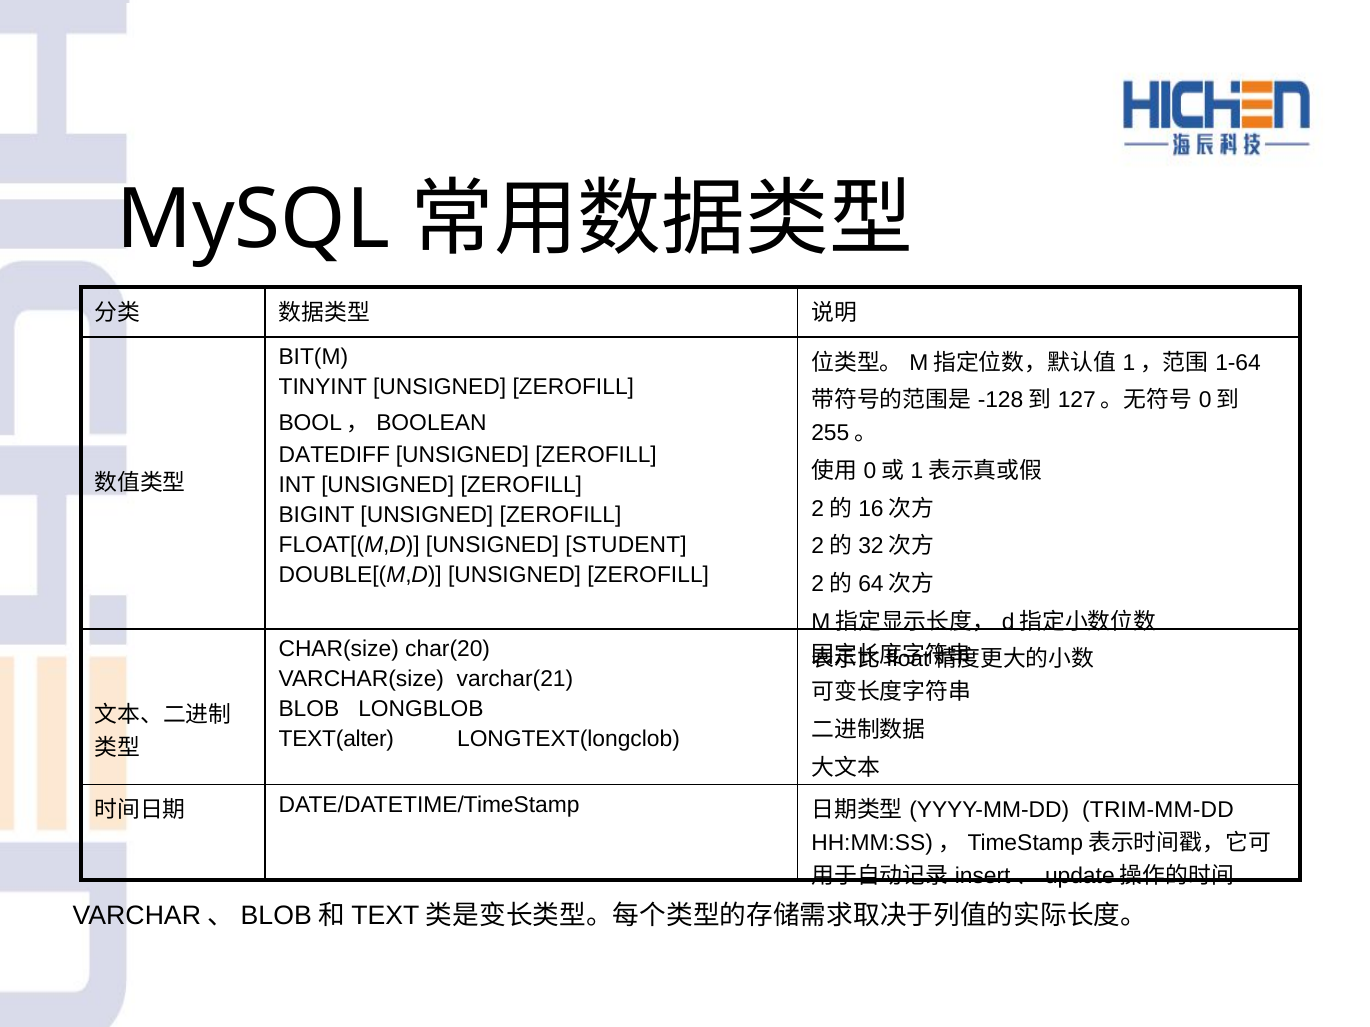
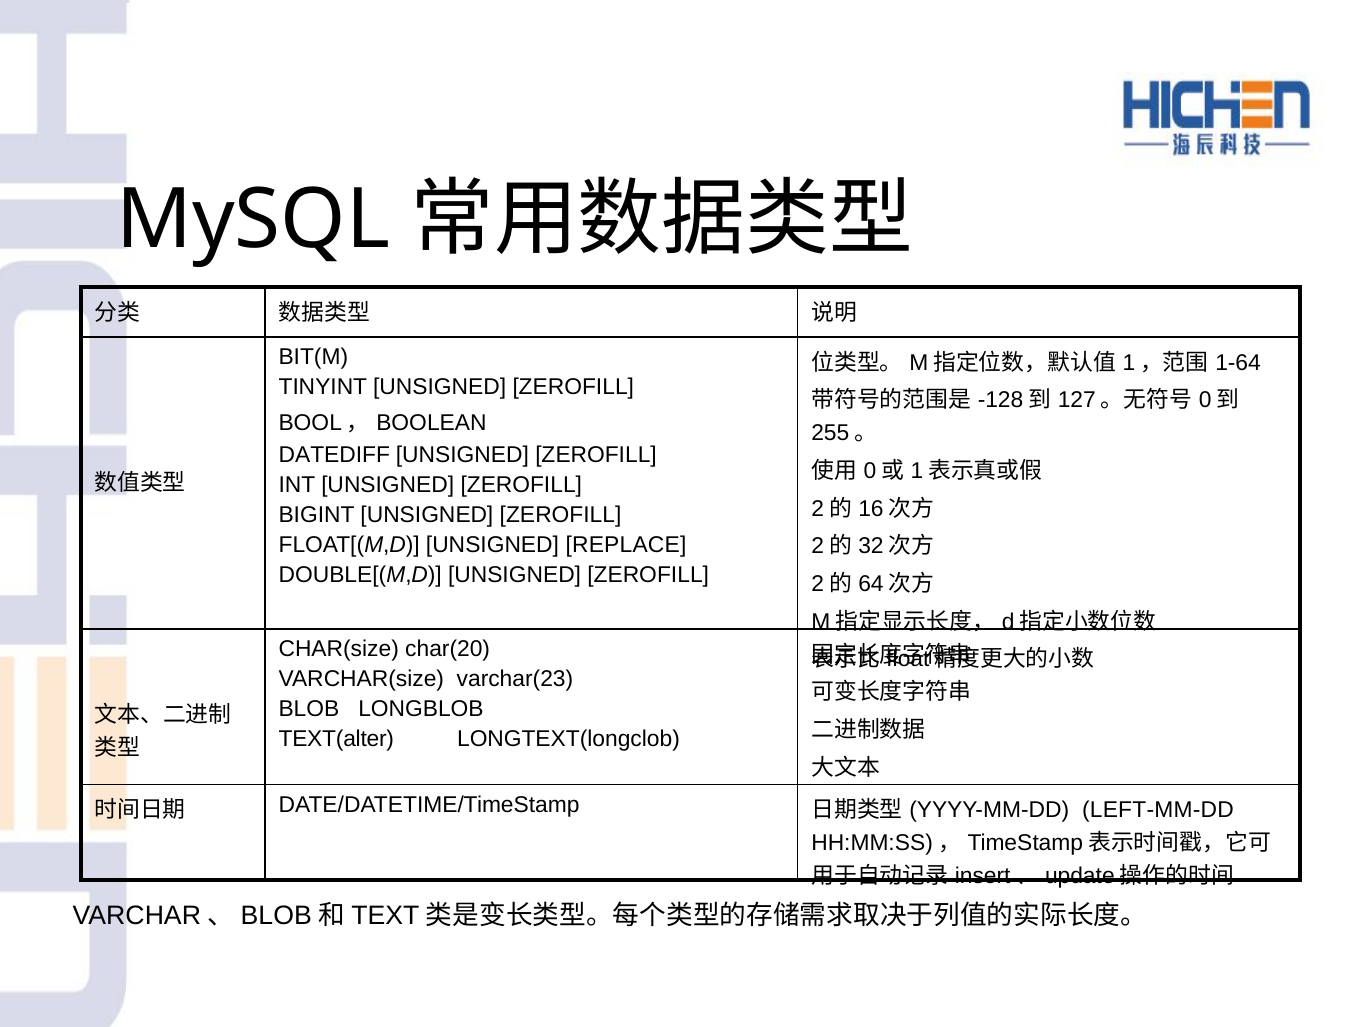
STUDENT: STUDENT -> REPLACE (626, 545)
varchar(21: varchar(21 -> varchar(23 (515, 680)
TRIM-MM-DD: TRIM-MM-DD -> LEFT-MM-DD (1158, 811)
